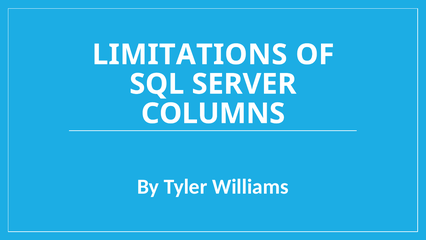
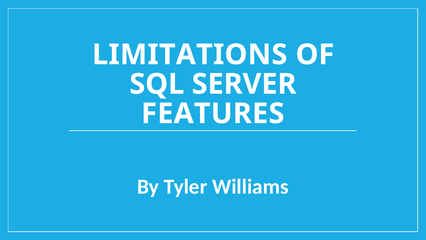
COLUMNS: COLUMNS -> FEATURES (213, 113)
